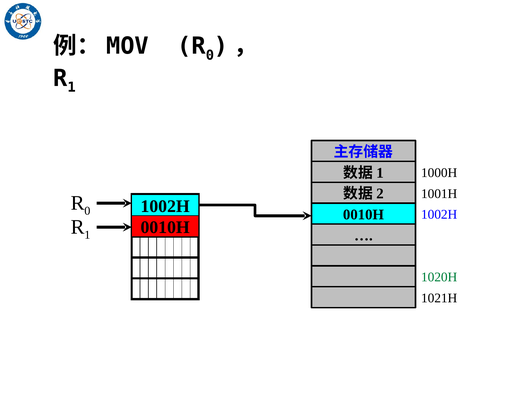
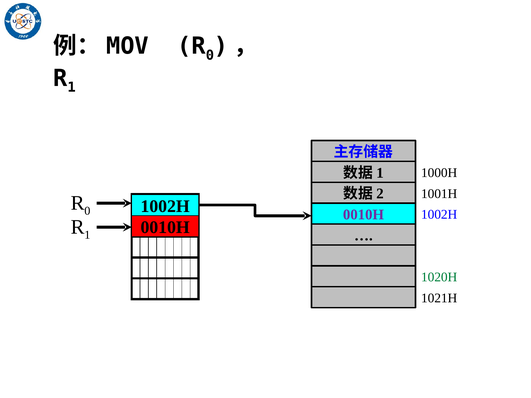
0010H colour: black -> purple (363, 215)
